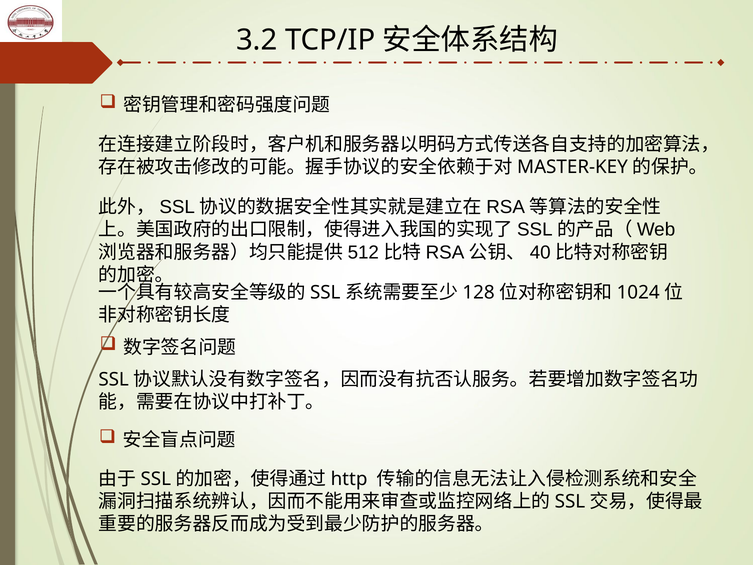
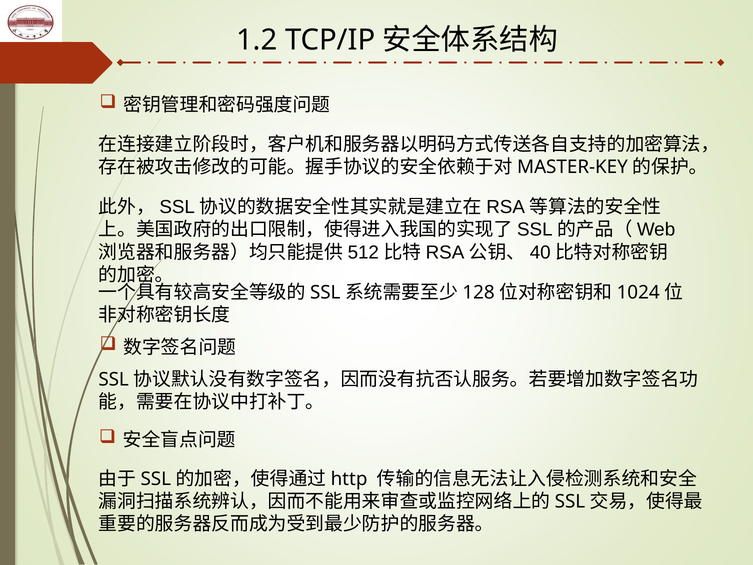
3.2: 3.2 -> 1.2 (257, 40)
